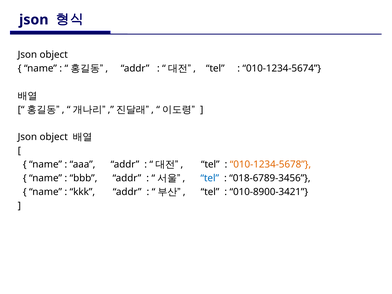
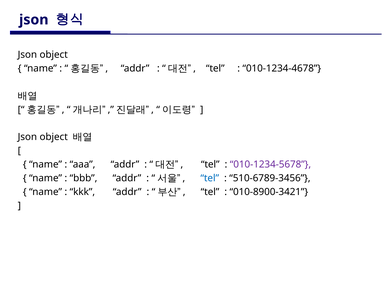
010-1234-5674: 010-1234-5674 -> 010-1234-4678 (282, 68)
010-1234-5678 colour: orange -> purple (270, 164)
018-6789-3456: 018-6789-3456 -> 510-6789-3456 (270, 178)
